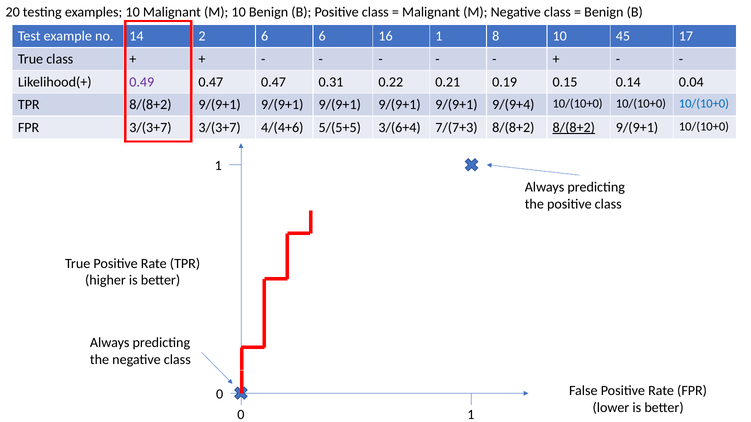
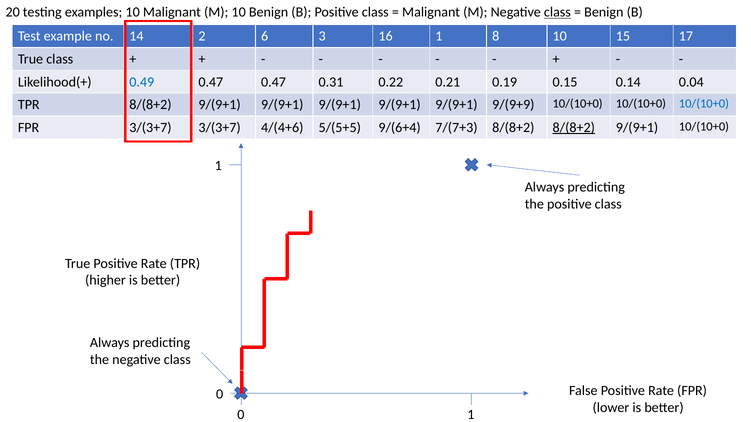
class underline: none -> present (557, 12)
6 6: 6 -> 3 (322, 36)
45: 45 -> 15 (623, 36)
0.49 colour: purple -> blue (142, 82)
9/(9+4: 9/(9+4 -> 9/(9+9 (513, 105)
3/(6+4: 3/(6+4 -> 9/(6+4 (400, 128)
